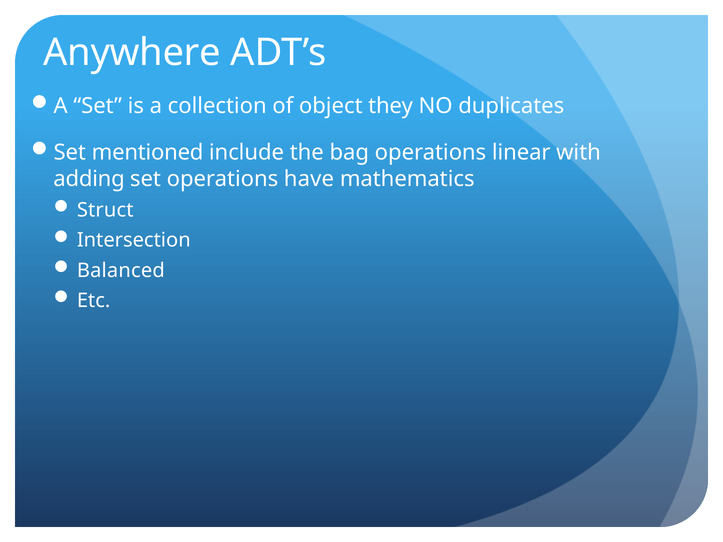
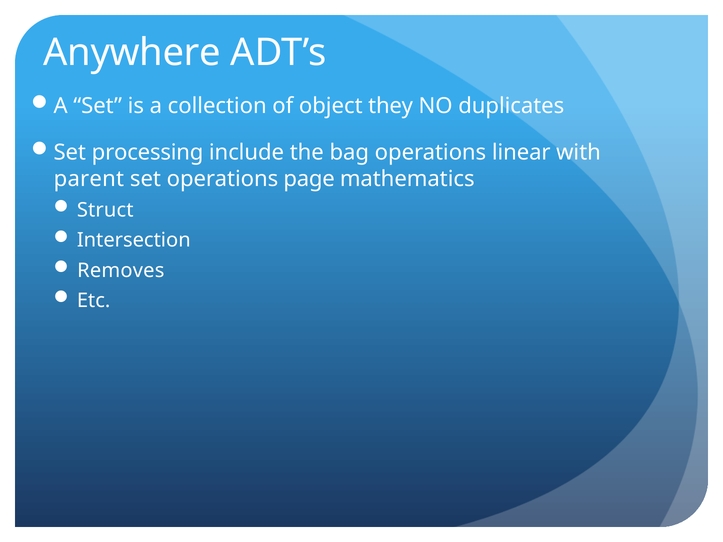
mentioned: mentioned -> processing (148, 152)
adding: adding -> parent (89, 179)
have: have -> page (309, 179)
Balanced: Balanced -> Removes (121, 271)
